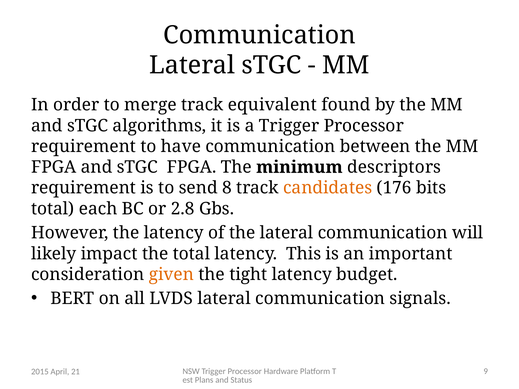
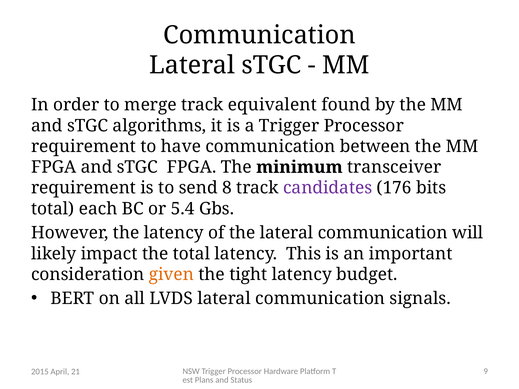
descriptors: descriptors -> transceiver (394, 167)
candidates colour: orange -> purple (328, 188)
2.8: 2.8 -> 5.4 (183, 209)
